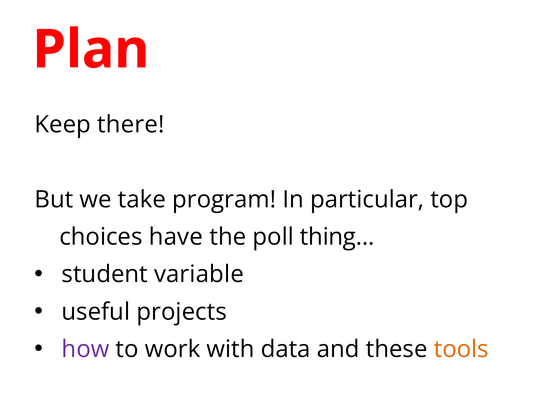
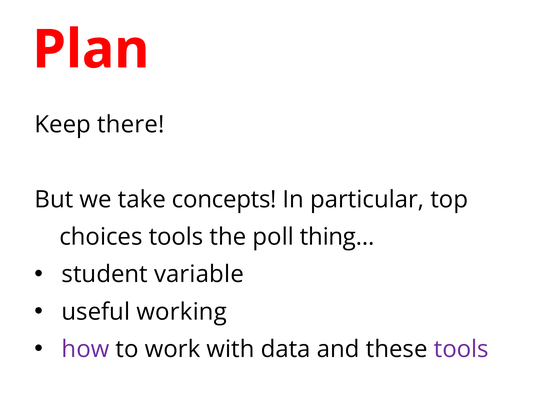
program: program -> concepts (224, 199)
choices have: have -> tools (176, 237)
projects: projects -> working (182, 312)
tools colour: orange -> purple (461, 349)
